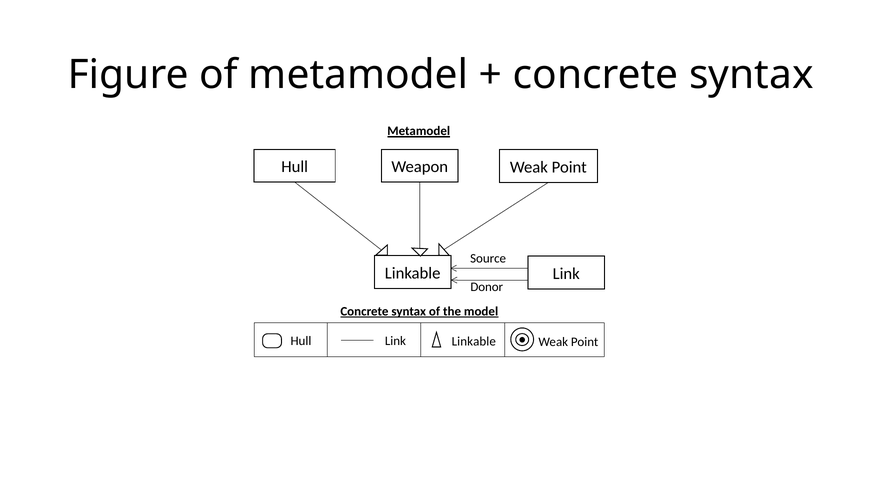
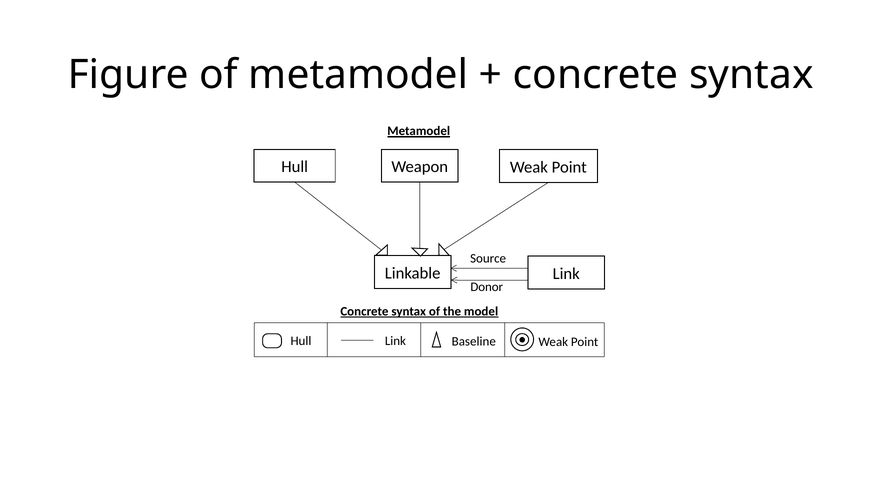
Hull Linkable: Linkable -> Baseline (474, 342)
